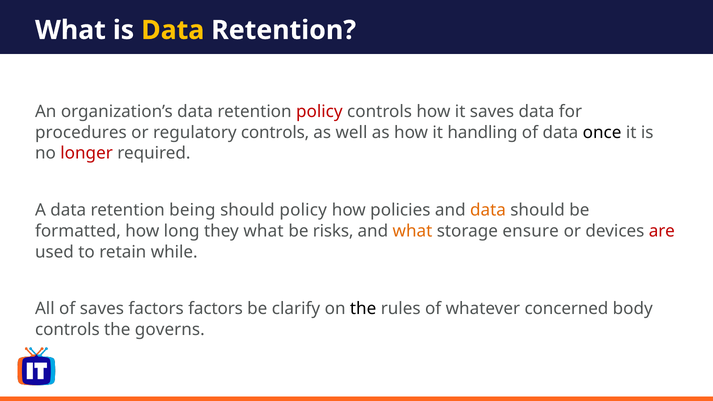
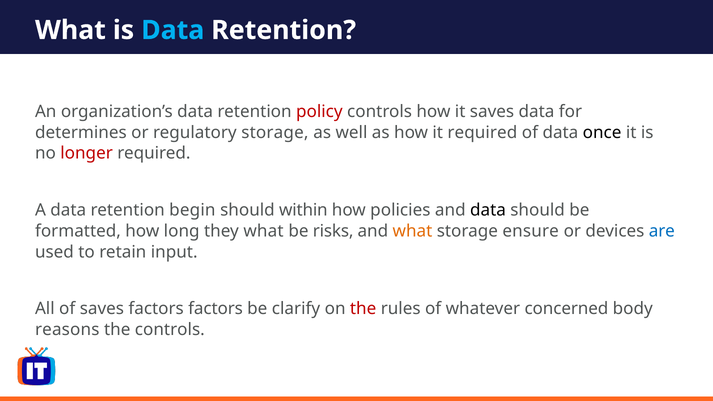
Data colour: yellow -> light blue (173, 30)
procedures: procedures -> determines (81, 132)
regulatory controls: controls -> storage (275, 132)
it handling: handling -> required (482, 132)
being: being -> begin (192, 210)
should policy: policy -> within (303, 210)
data colour: orange -> black (488, 210)
are colour: red -> blue (662, 231)
while: while -> input (174, 252)
the colour: black -> red (363, 309)
controls: controls -> reasons (67, 330)
the governs: governs -> controls (170, 330)
